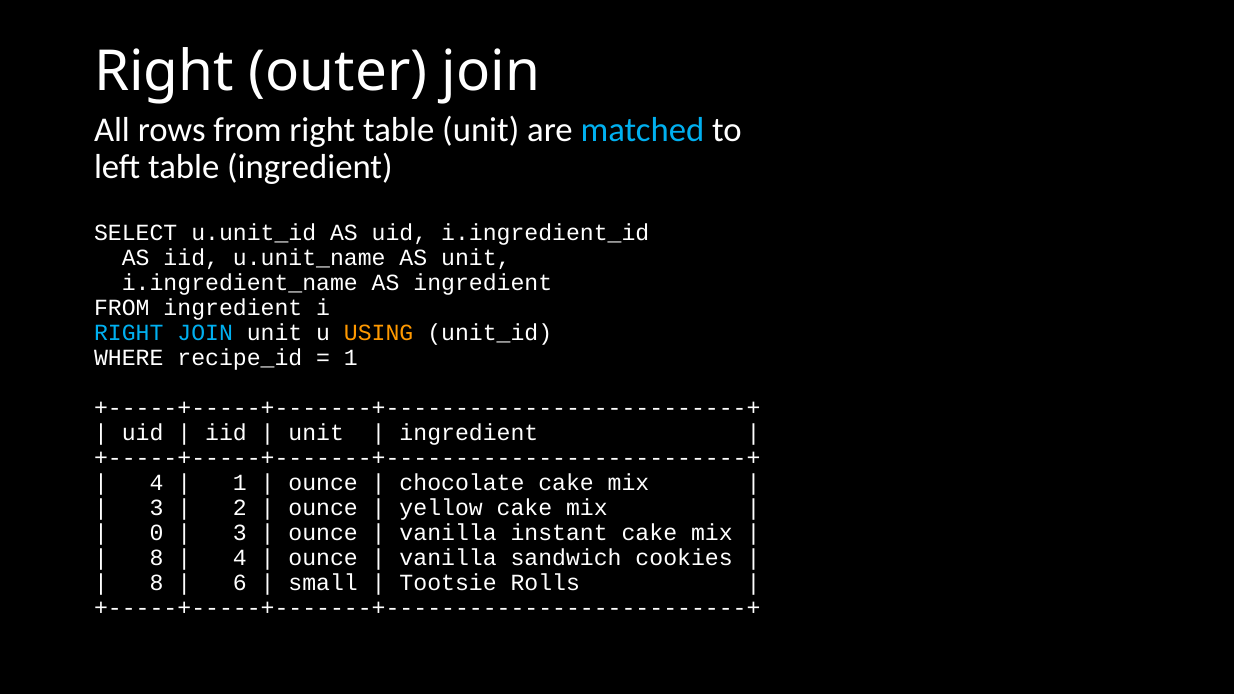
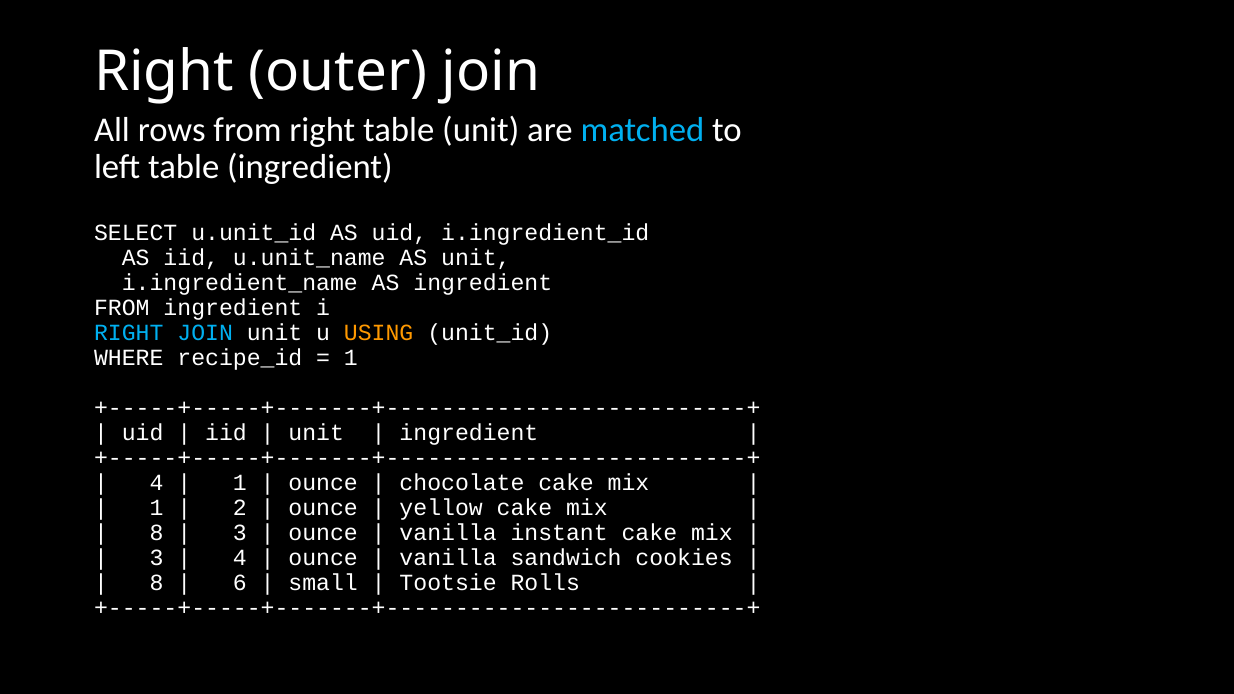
3: 3 -> 1 (157, 508)
0: 0 -> 8 (157, 533)
8: 8 -> 3 (157, 558)
